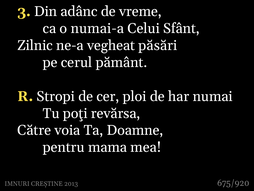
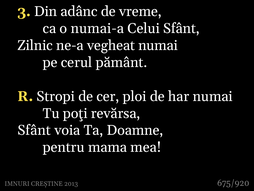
vegheat păsări: păsări -> numai (158, 45)
Către: Către -> Sfânt (34, 130)
